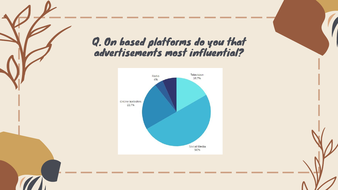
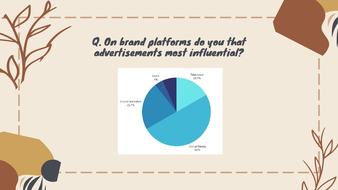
based: based -> brand (132, 42)
